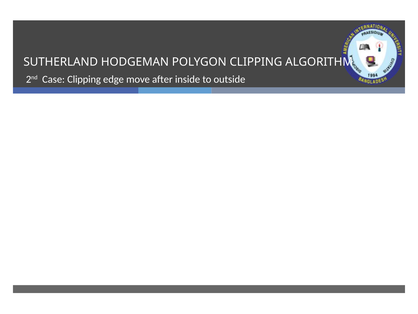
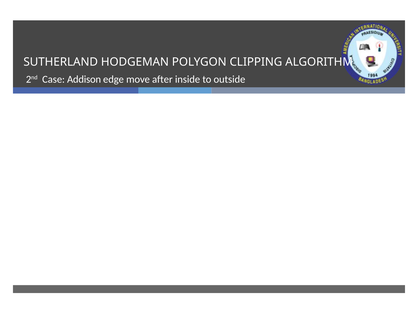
Case Clipping: Clipping -> Addison (84, 79)
